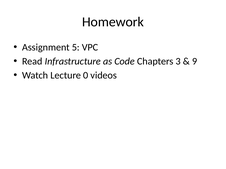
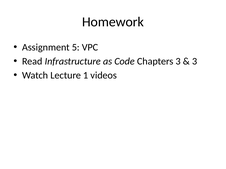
9: 9 -> 3 (195, 61)
0: 0 -> 1 (86, 76)
